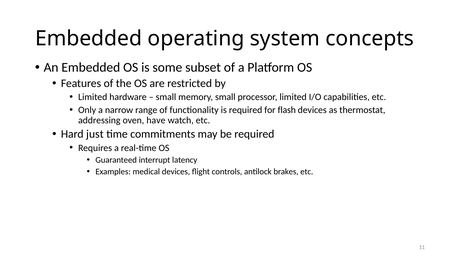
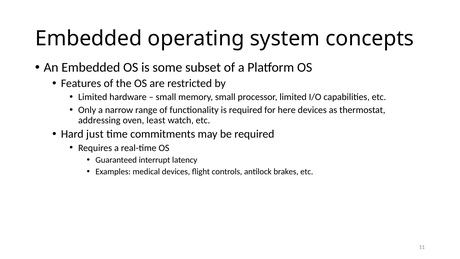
flash: flash -> here (287, 110)
have: have -> least (156, 120)
